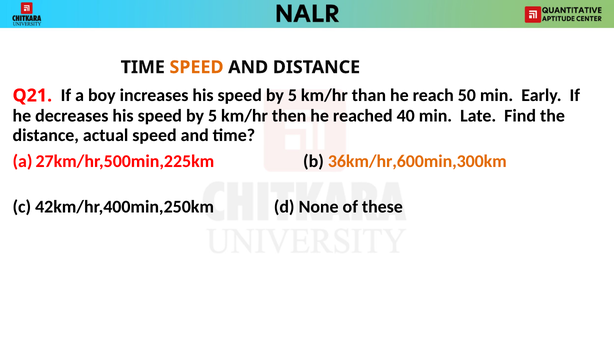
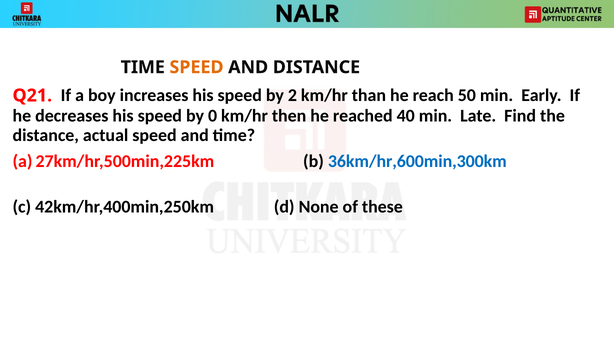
5: 5 -> 2 (292, 96)
5: 5 -> 0 (213, 116)
36km/hr,600min,300km colour: orange -> blue (417, 162)
